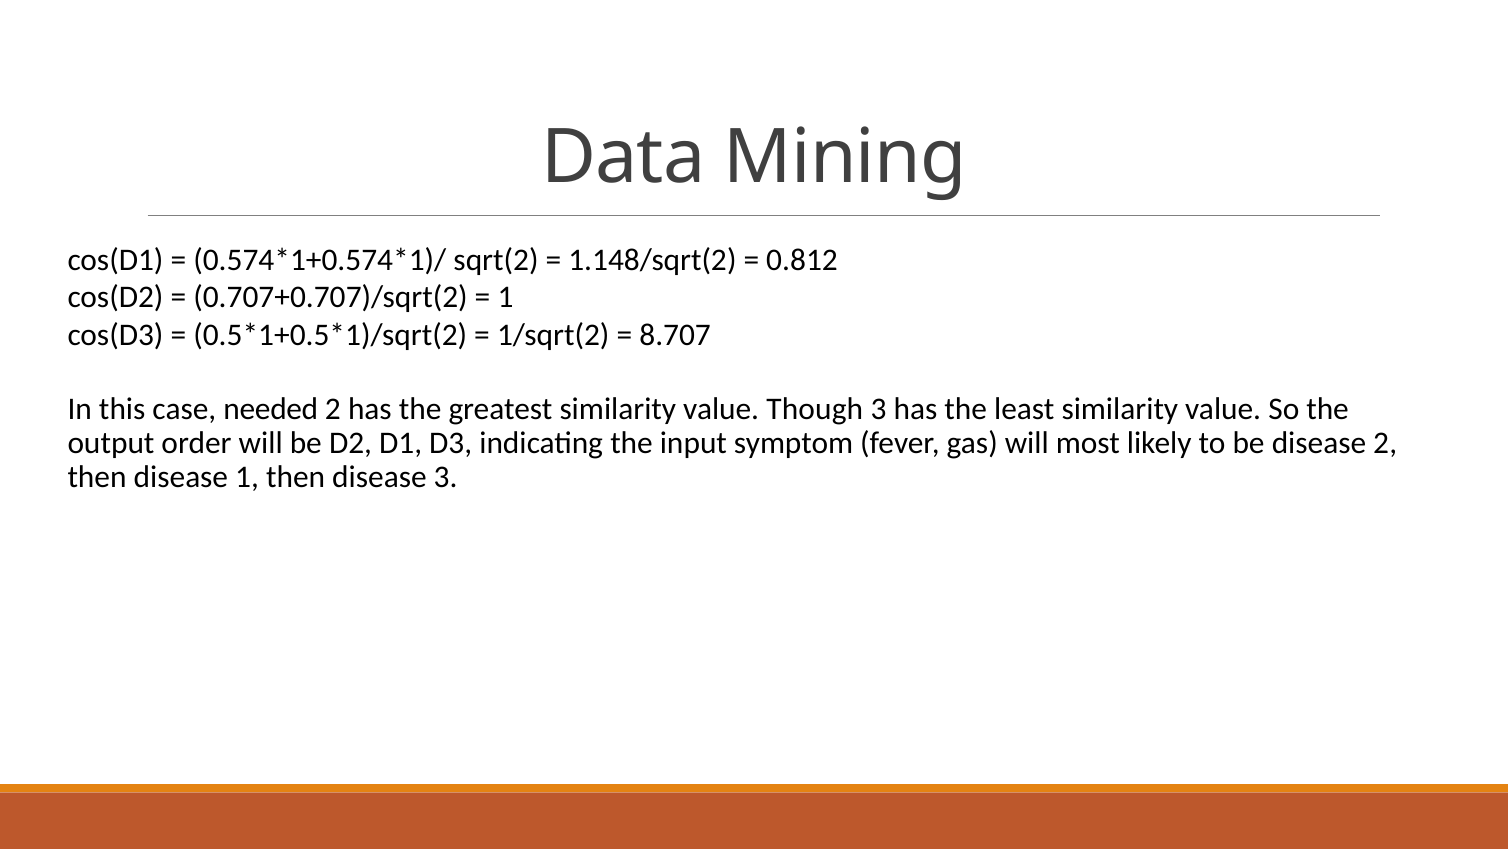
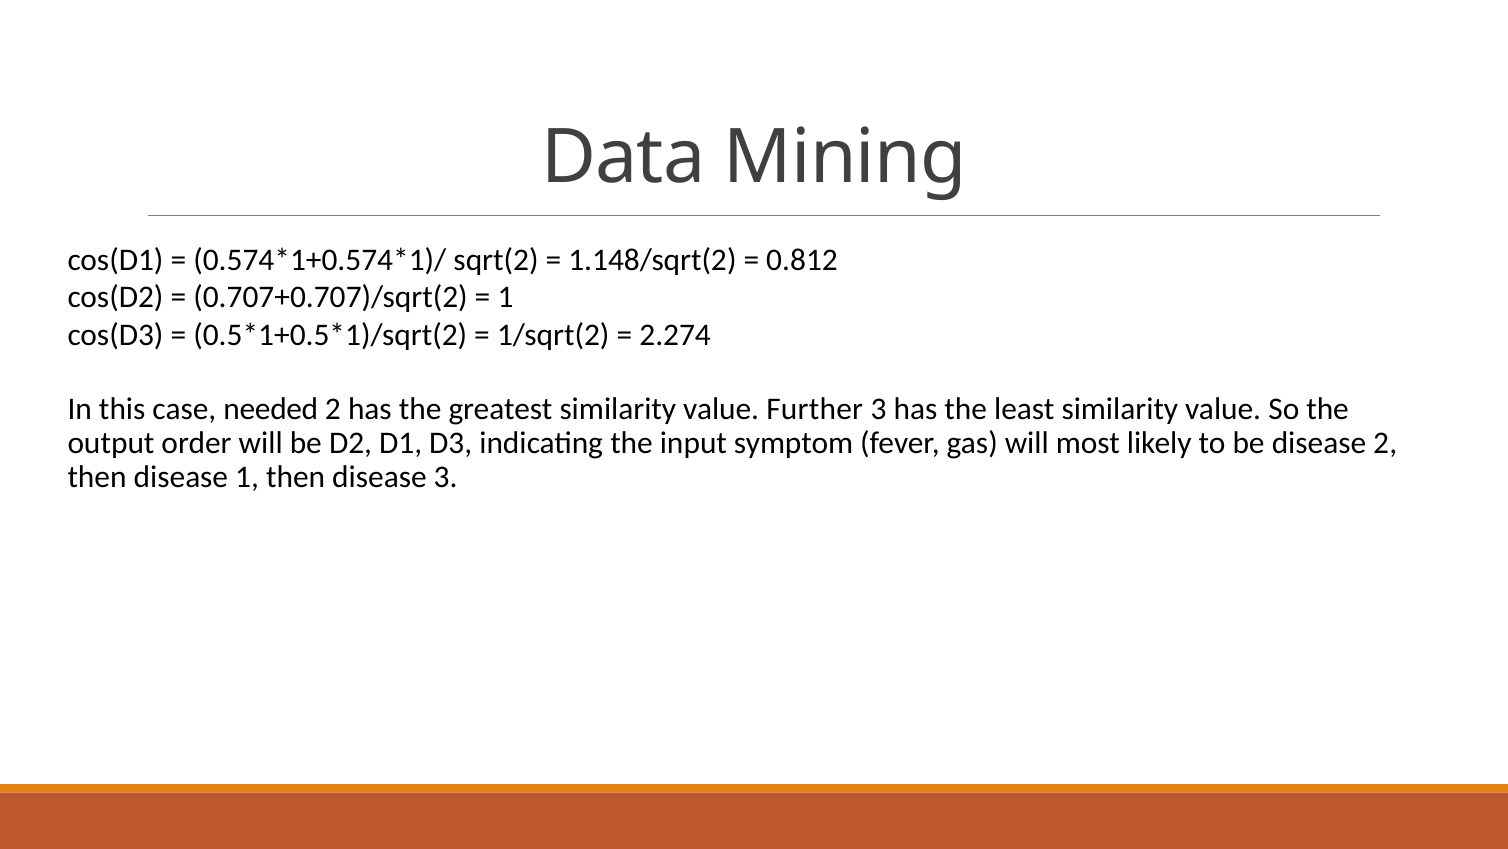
8.707: 8.707 -> 2.274 (675, 334)
Though: Though -> Further (815, 409)
